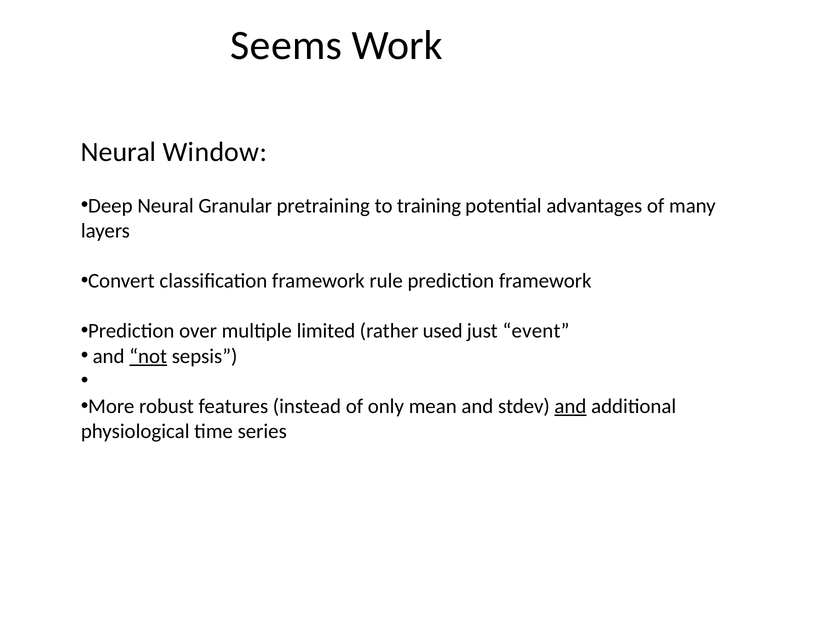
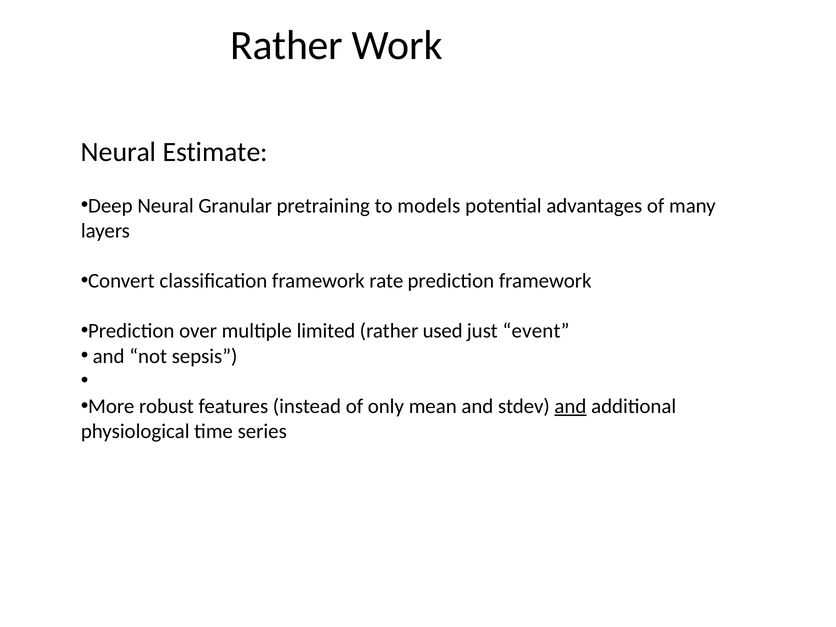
Seems: Seems -> Rather (287, 45)
Window: Window -> Estimate (215, 152)
training: training -> models (429, 206)
rule: rule -> rate (386, 281)
not underline: present -> none (148, 356)
